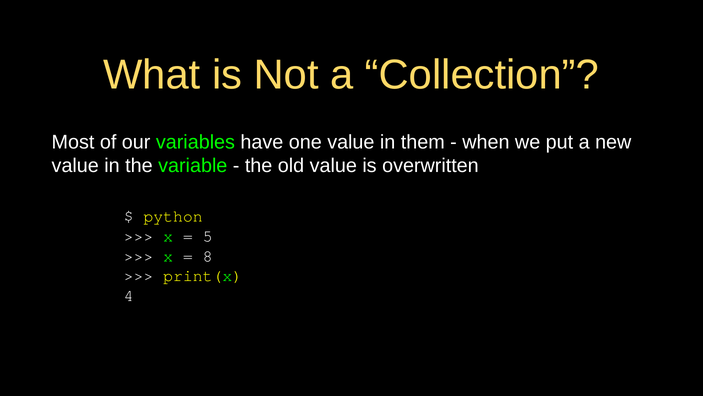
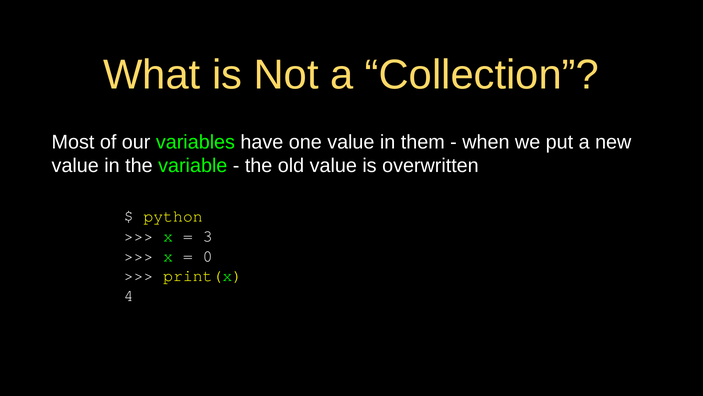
5: 5 -> 3 (208, 236)
8: 8 -> 0 (208, 256)
